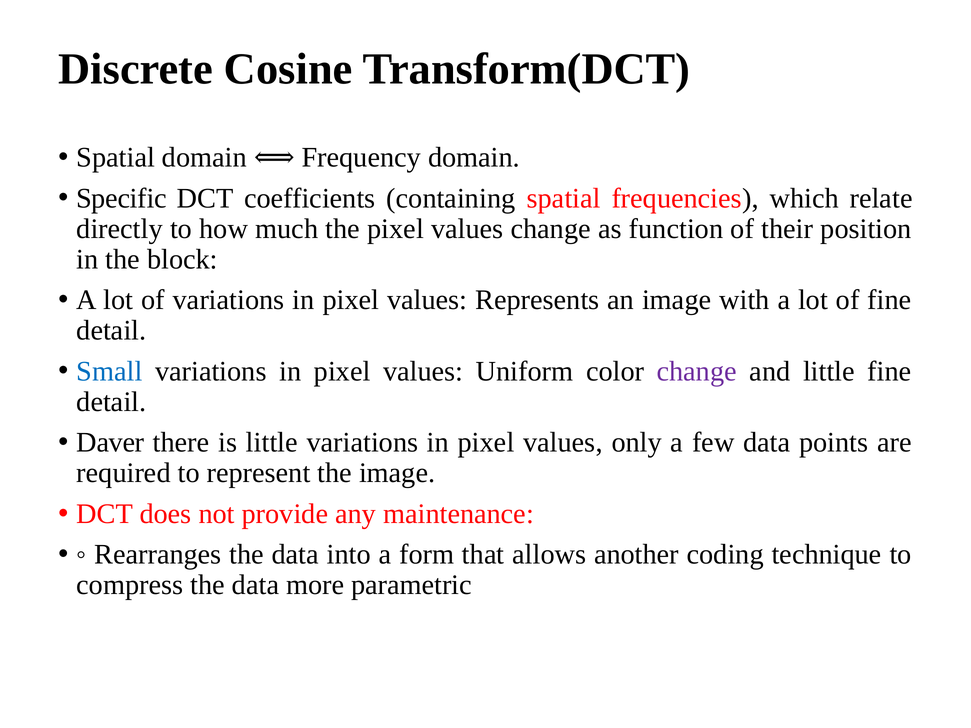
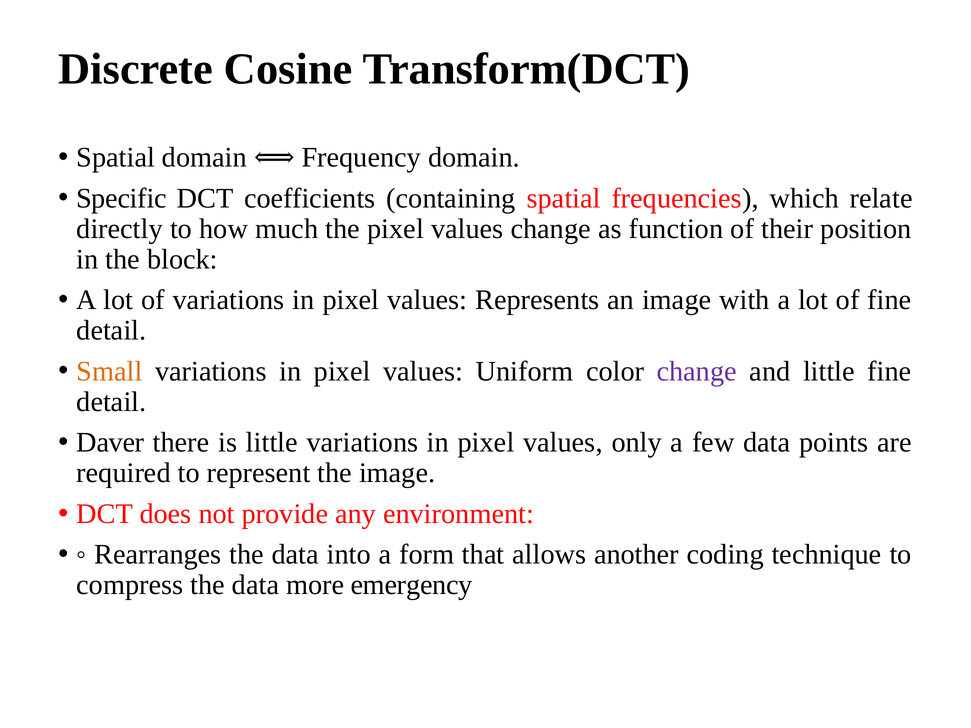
Small colour: blue -> orange (109, 371)
maintenance: maintenance -> environment (459, 514)
parametric: parametric -> emergency (412, 585)
